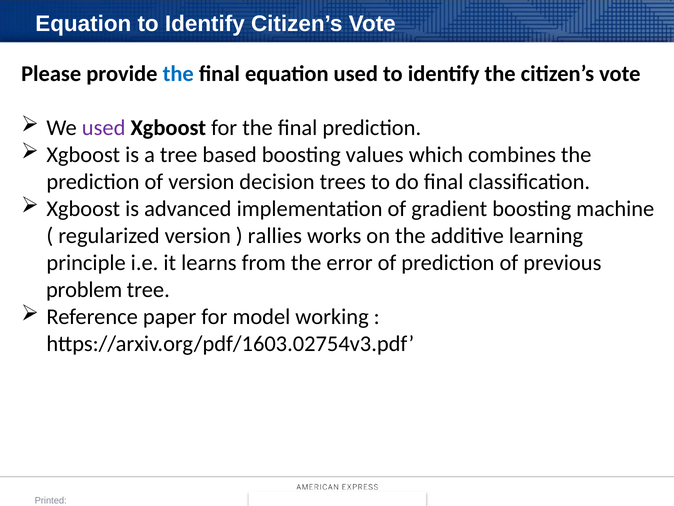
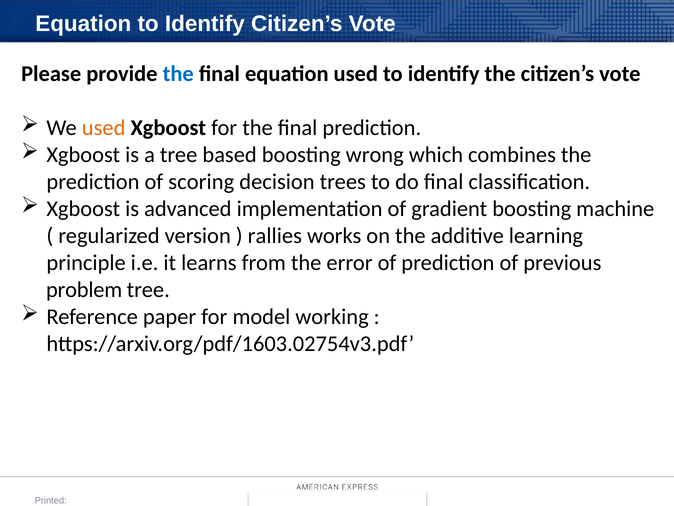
used colour: purple -> orange (104, 128)
values: values -> wrong (375, 155)
of version: version -> scoring (201, 182)
